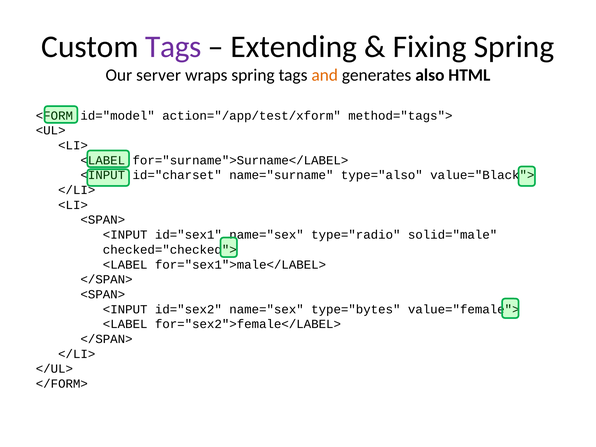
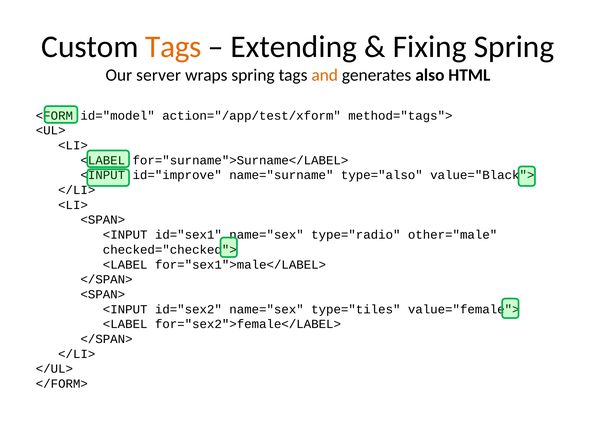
Tags colour: purple -> orange (173, 47)
id="charset: id="charset -> id="improve (177, 175)
solid="male: solid="male -> other="male (453, 235)
type="bytes: type="bytes -> type="tiles (356, 309)
